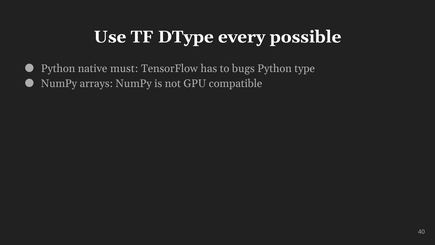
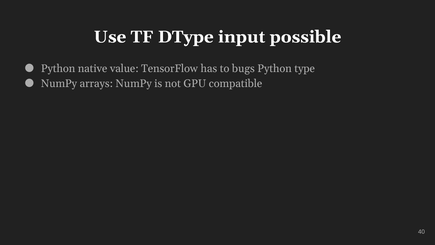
every: every -> input (242, 37)
must: must -> value (124, 68)
